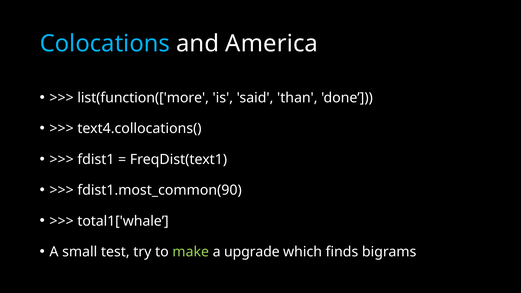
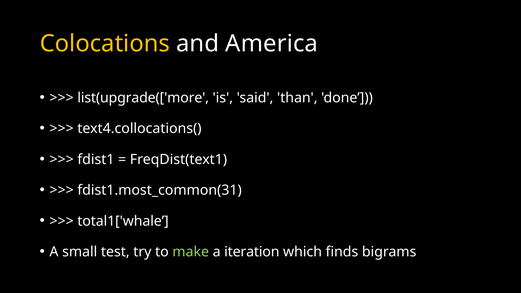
Colocations colour: light blue -> yellow (105, 44)
list(function(['more: list(function(['more -> list(upgrade(['more (143, 98)
fdist1.most_common(90: fdist1.most_common(90 -> fdist1.most_common(31 (160, 190)
upgrade: upgrade -> iteration (252, 252)
